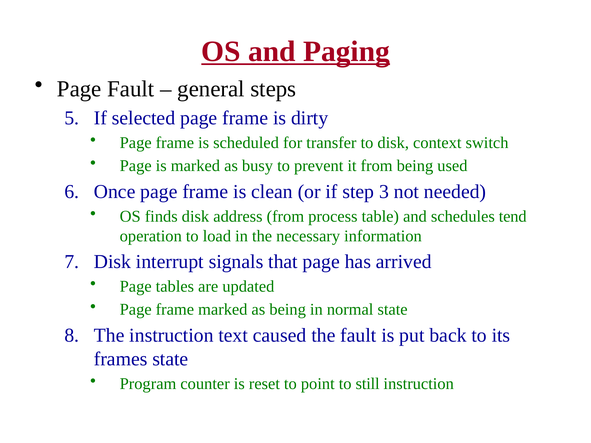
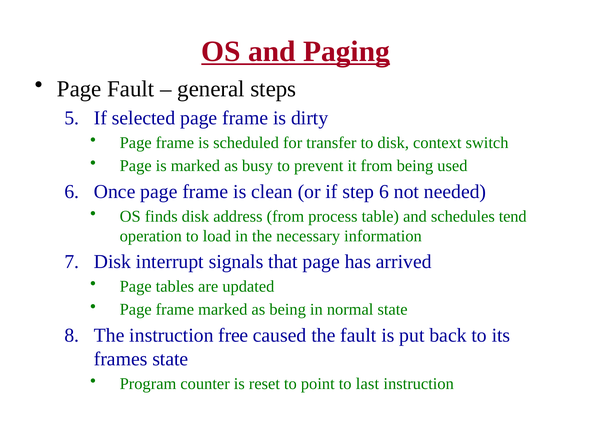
step 3: 3 -> 6 (384, 192)
text: text -> free (233, 336)
still: still -> last (367, 384)
